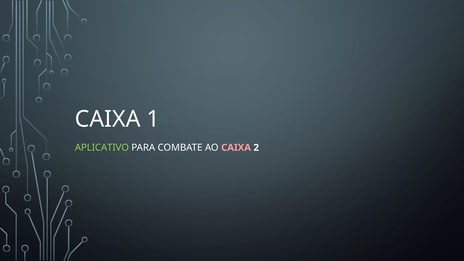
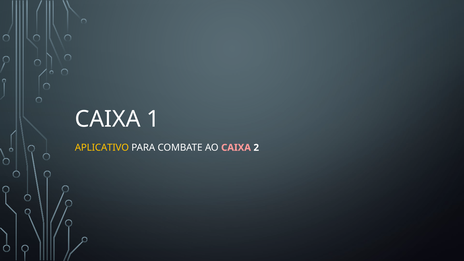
APLICATIVO colour: light green -> yellow (102, 148)
